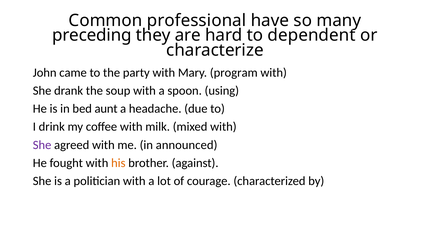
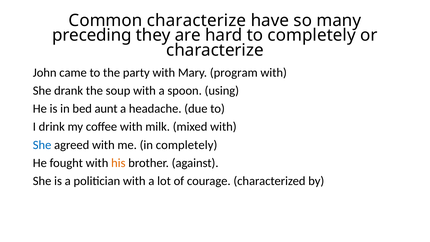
Common professional: professional -> characterize (197, 21)
to dependent: dependent -> completely (312, 35)
She colour: purple -> blue (42, 145)
in announced: announced -> completely (187, 145)
